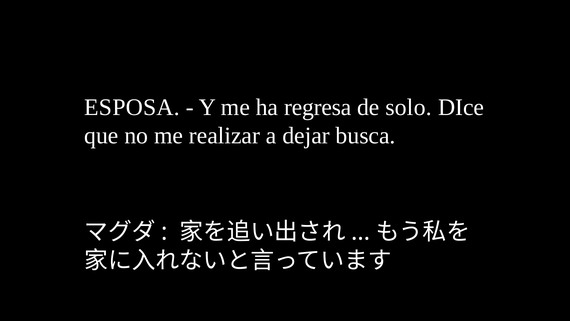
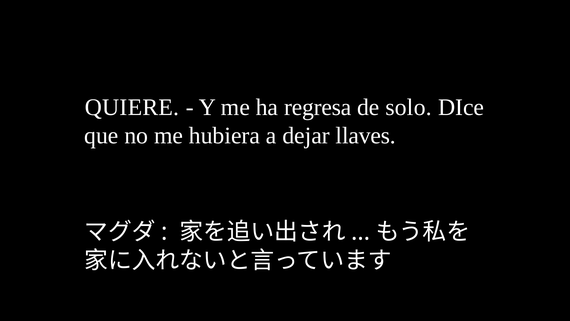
ESPOSA: ESPOSA -> QUIERE (132, 107)
realizar: realizar -> hubiera (224, 136)
busca: busca -> llaves (366, 136)
